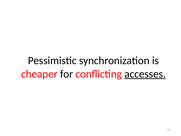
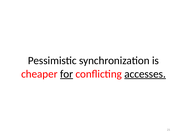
for underline: none -> present (67, 74)
